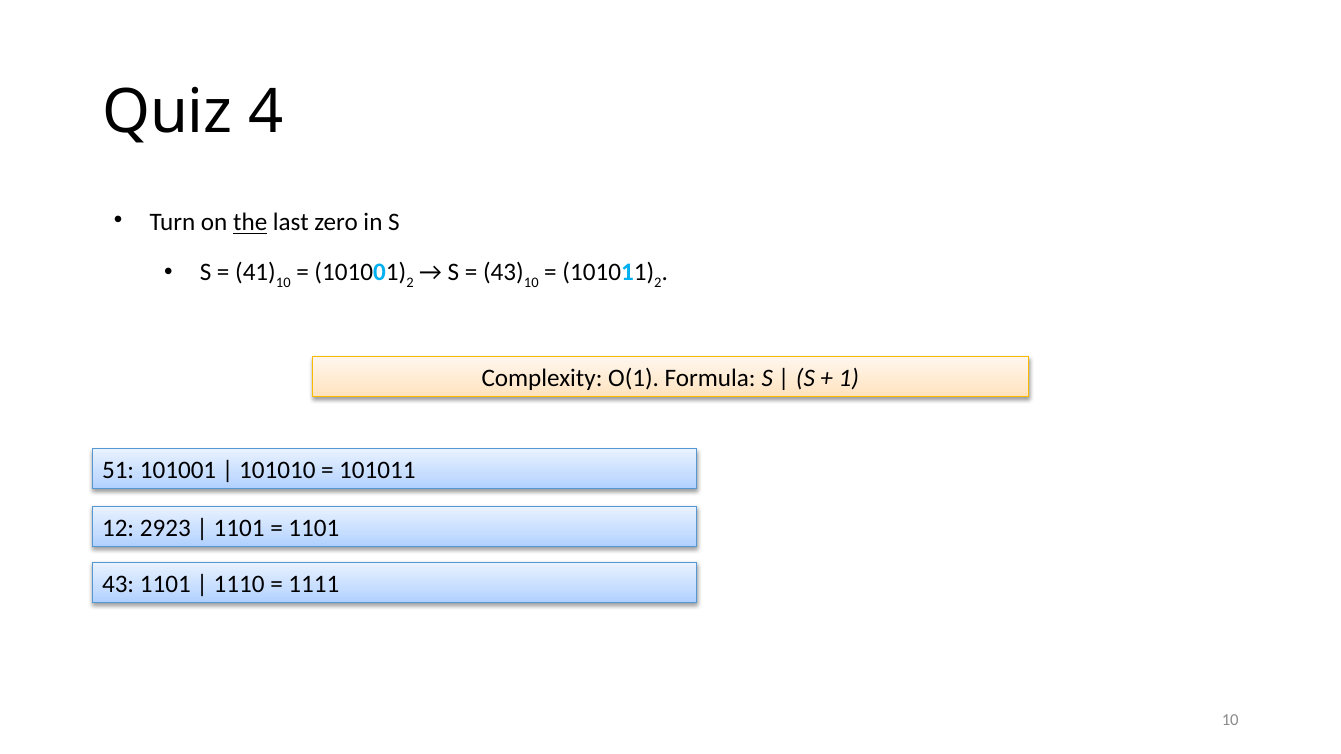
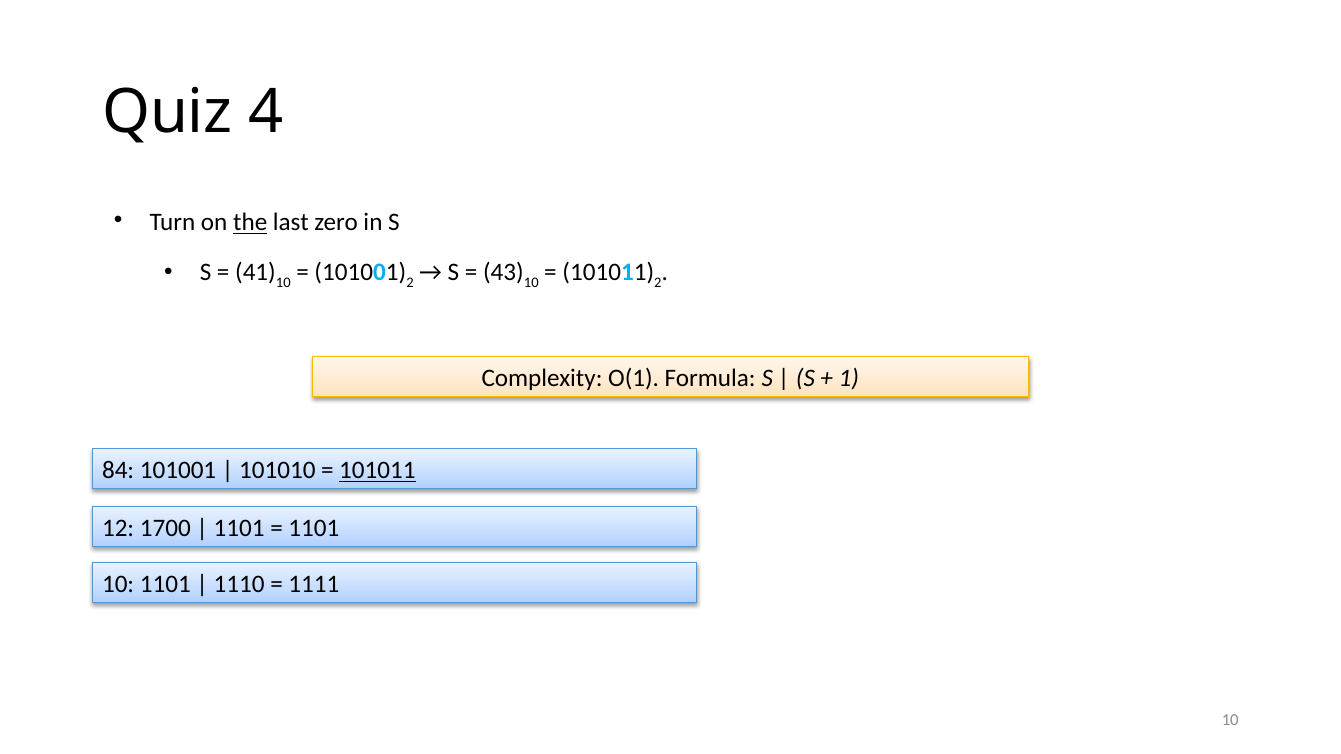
51: 51 -> 84 (118, 471)
101011 underline: none -> present (377, 471)
2923: 2923 -> 1700 (165, 529)
43: 43 -> 10 (118, 584)
